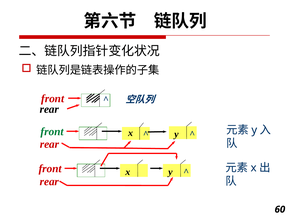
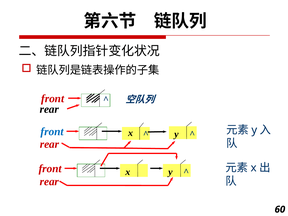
front colour: green -> blue (52, 132)
